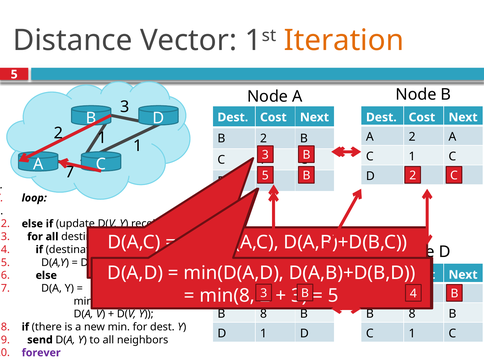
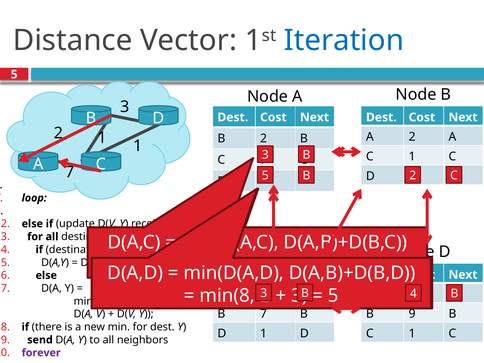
Iteration colour: orange -> blue (344, 40)
8: 8 -> 7 (264, 314)
8: 8 -> 9 (412, 314)
